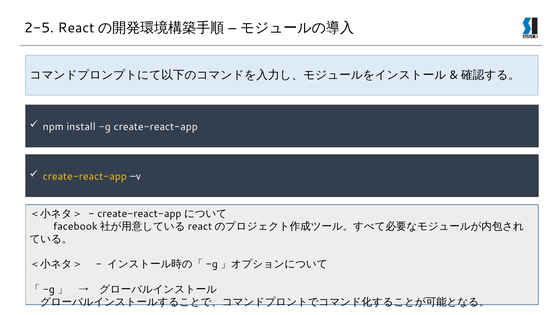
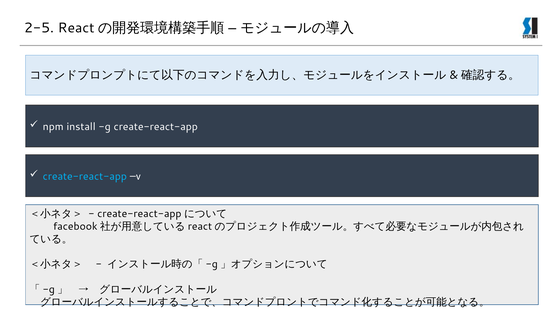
create-react-app colour: yellow -> light blue (85, 177)
